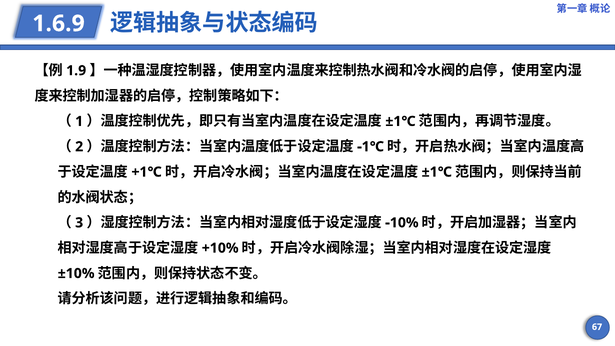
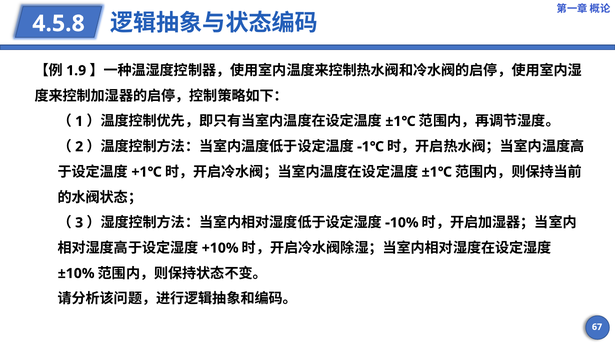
1.6.9: 1.6.9 -> 4.5.8 (59, 24)
